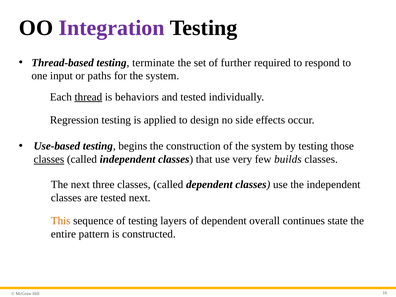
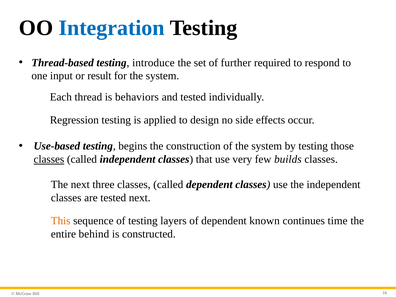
Integration colour: purple -> blue (112, 28)
terminate: terminate -> introduce (153, 63)
paths: paths -> result (99, 76)
thread underline: present -> none (88, 97)
overall: overall -> known (265, 221)
state: state -> time (338, 221)
pattern: pattern -> behind (94, 234)
